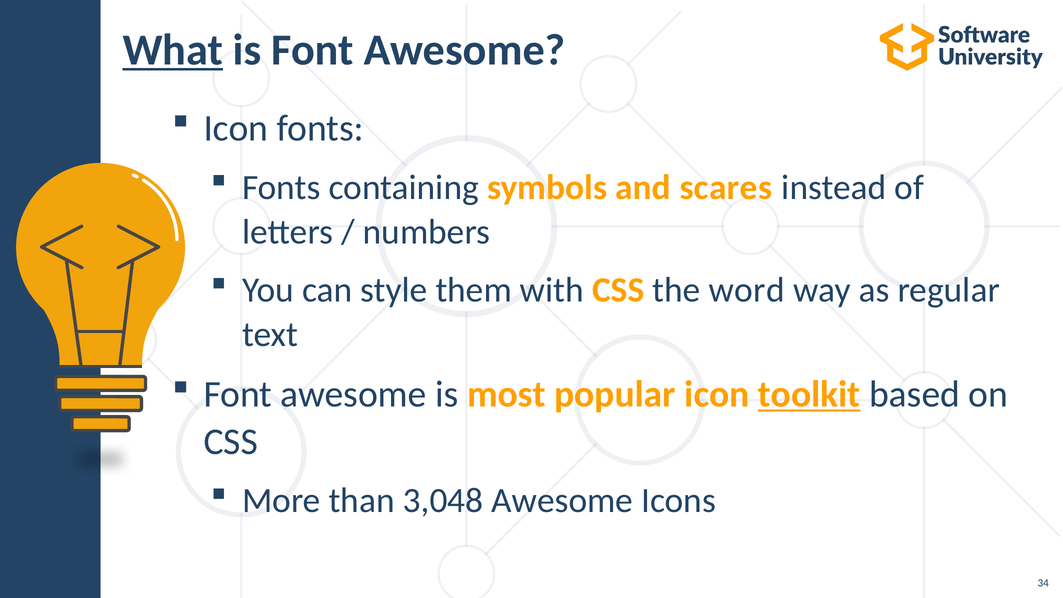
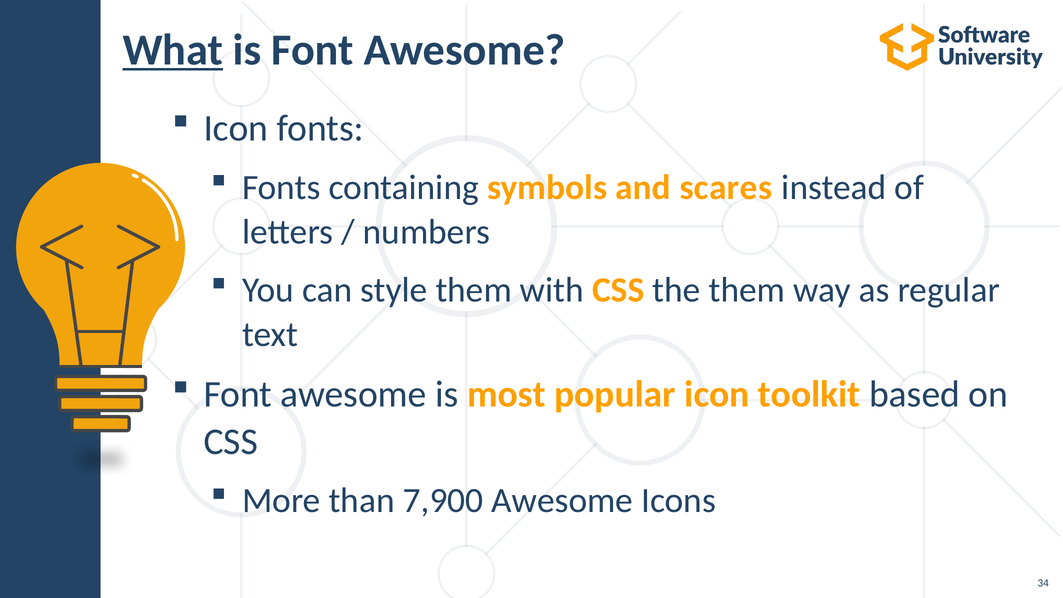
the word: word -> them (747, 290)
toolkit underline: present -> none (809, 394)
3,048: 3,048 -> 7,900 (443, 501)
